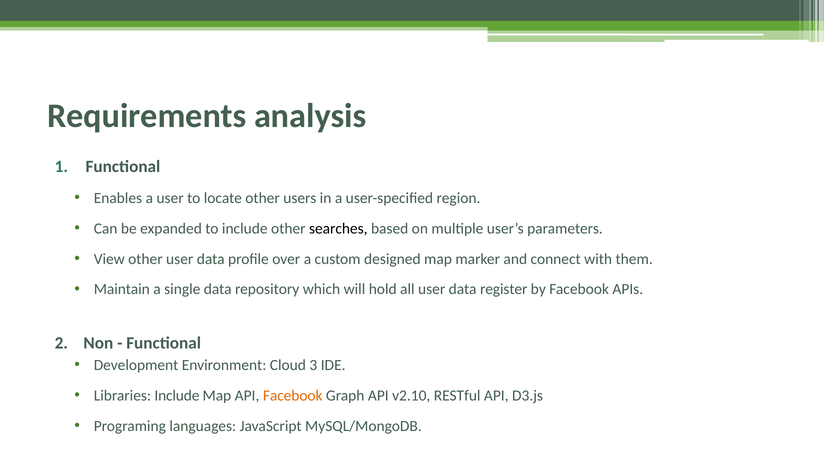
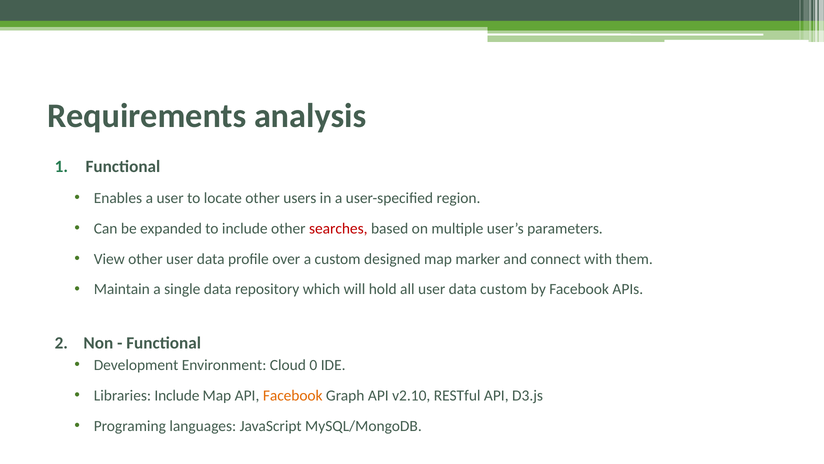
searches colour: black -> red (338, 228)
data register: register -> custom (504, 289)
3: 3 -> 0 (313, 365)
